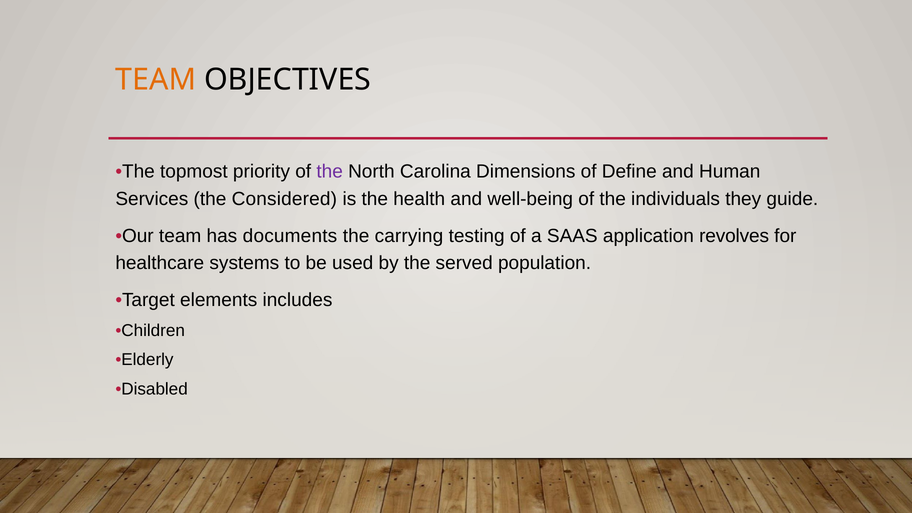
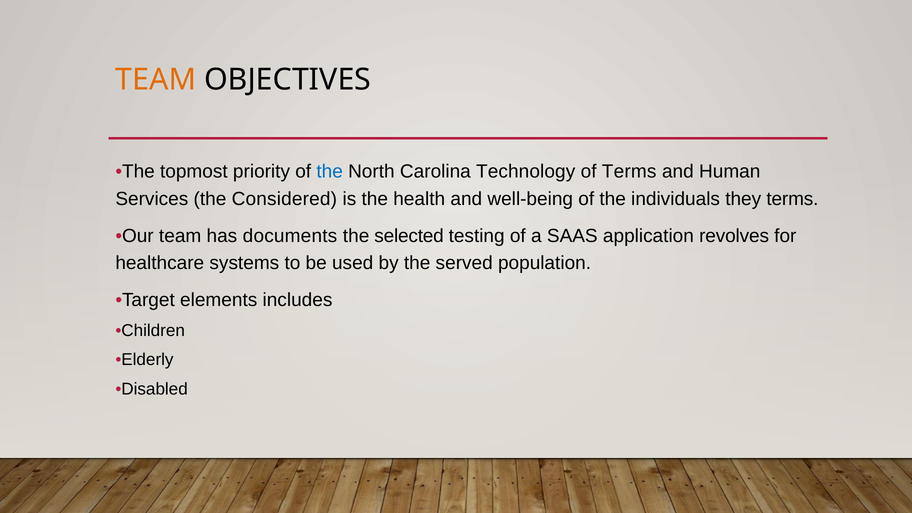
the colour: purple -> blue (330, 172)
Dimensions: Dimensions -> Technology (526, 172)
of Define: Define -> Terms (629, 172)
they guide: guide -> terms (792, 199)
carrying: carrying -> selected (409, 236)
